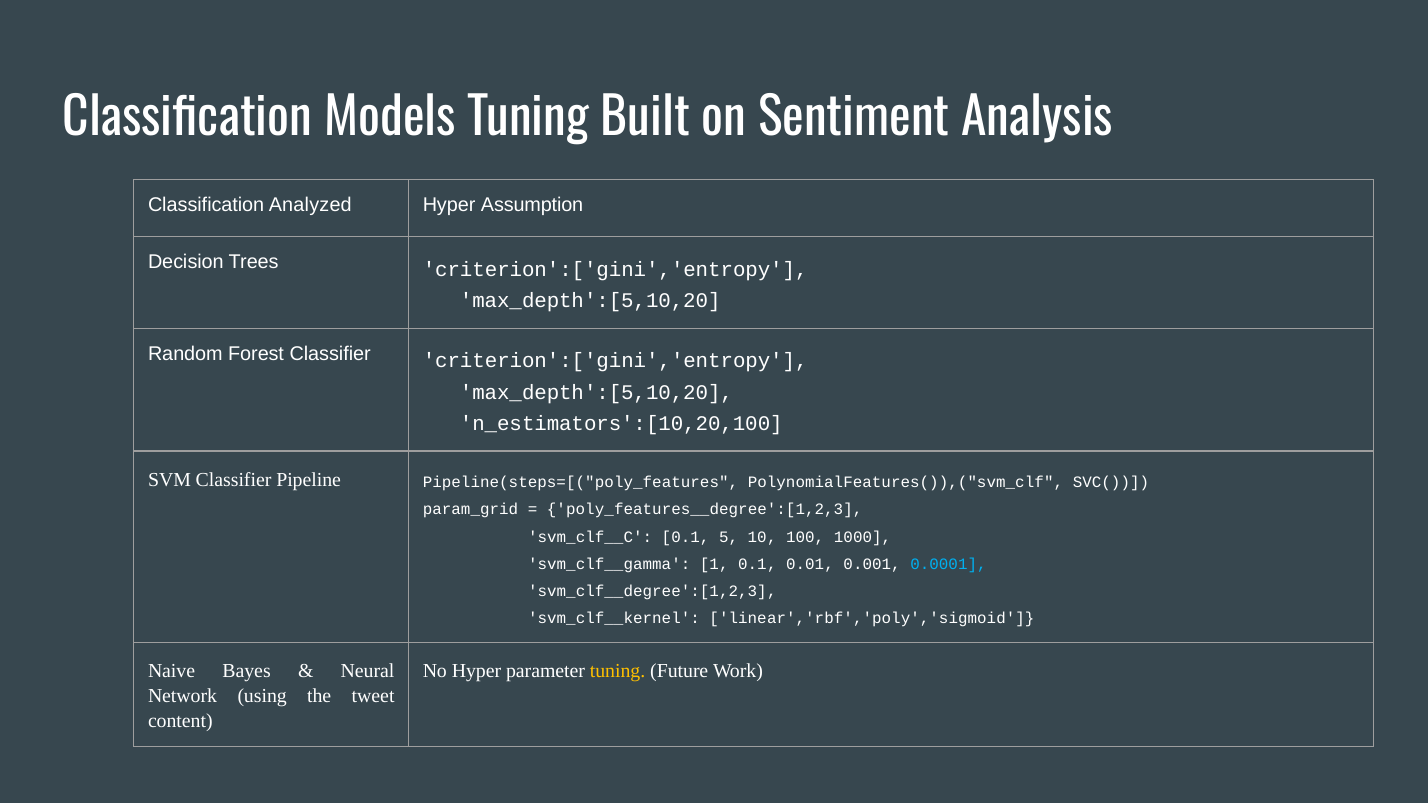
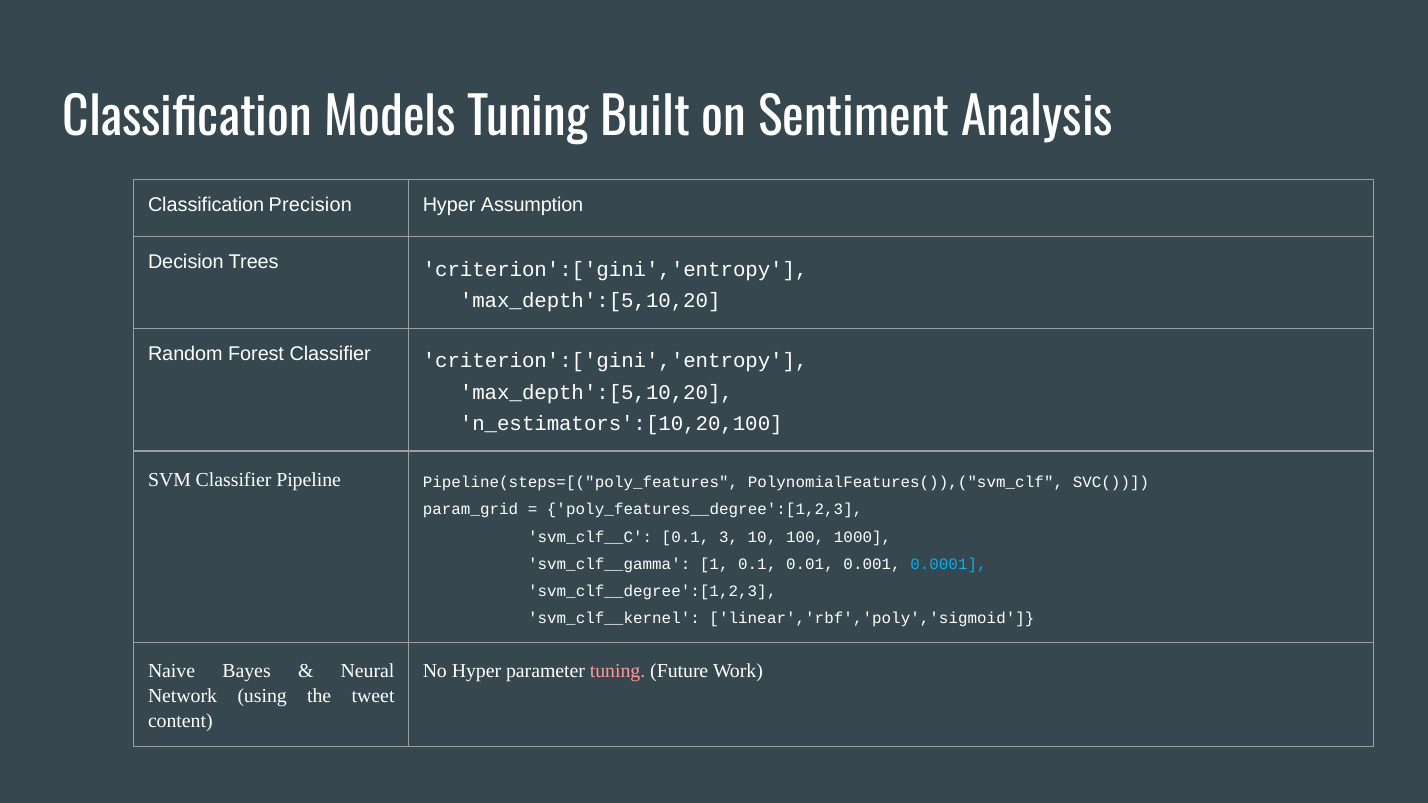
Analyzed: Analyzed -> Precision (310, 205)
5: 5 -> 3 (729, 537)
tuning colour: yellow -> pink (618, 671)
